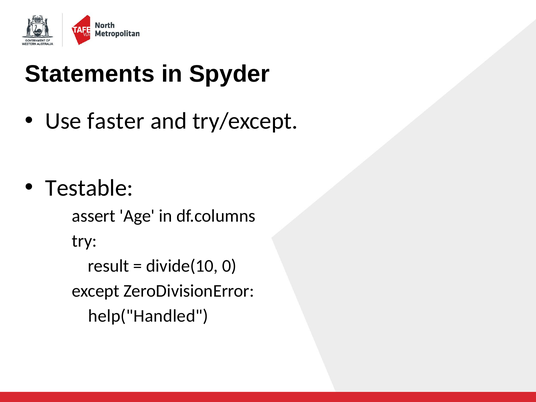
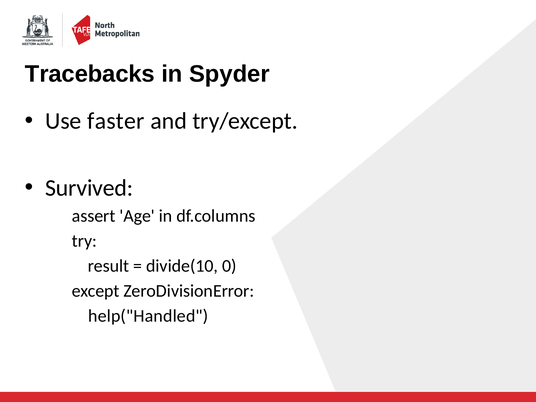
Statements: Statements -> Tracebacks (90, 74)
Testable: Testable -> Survived (89, 188)
